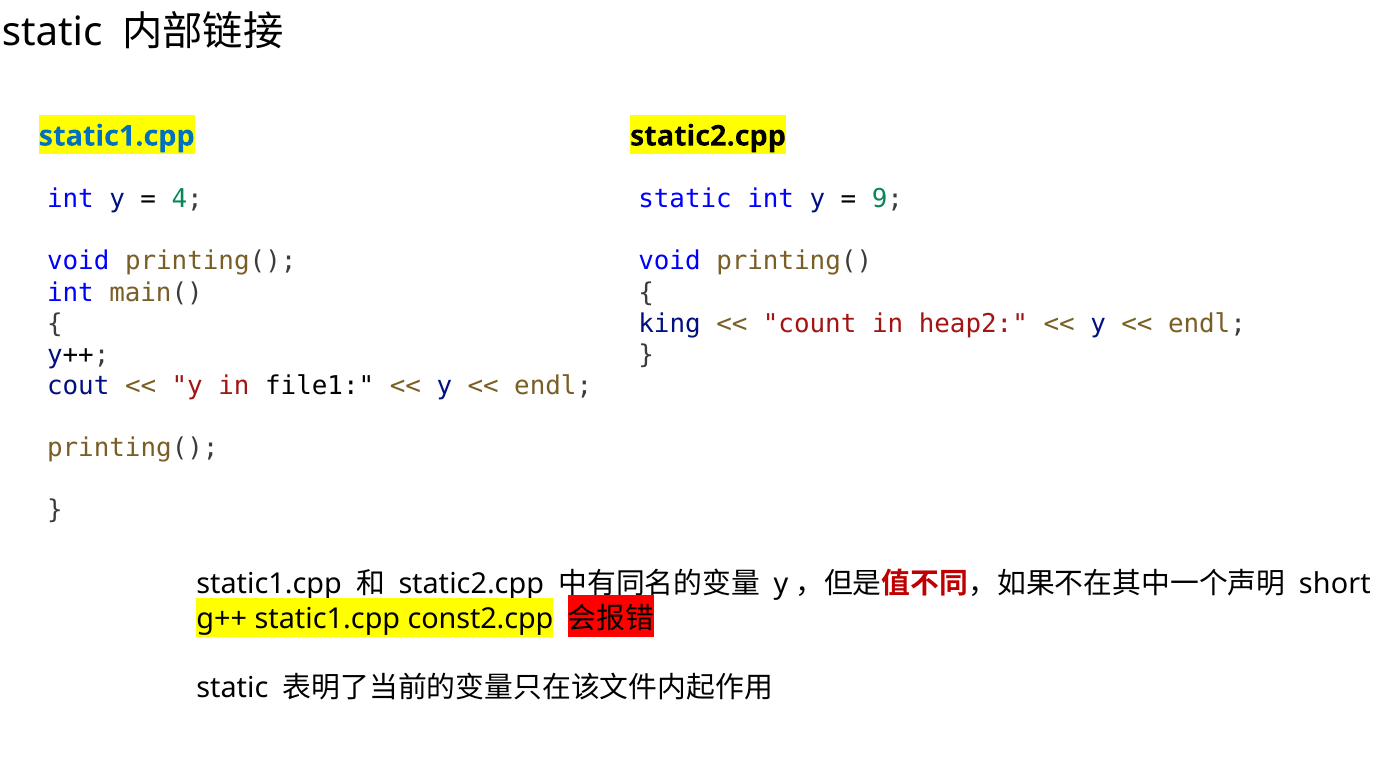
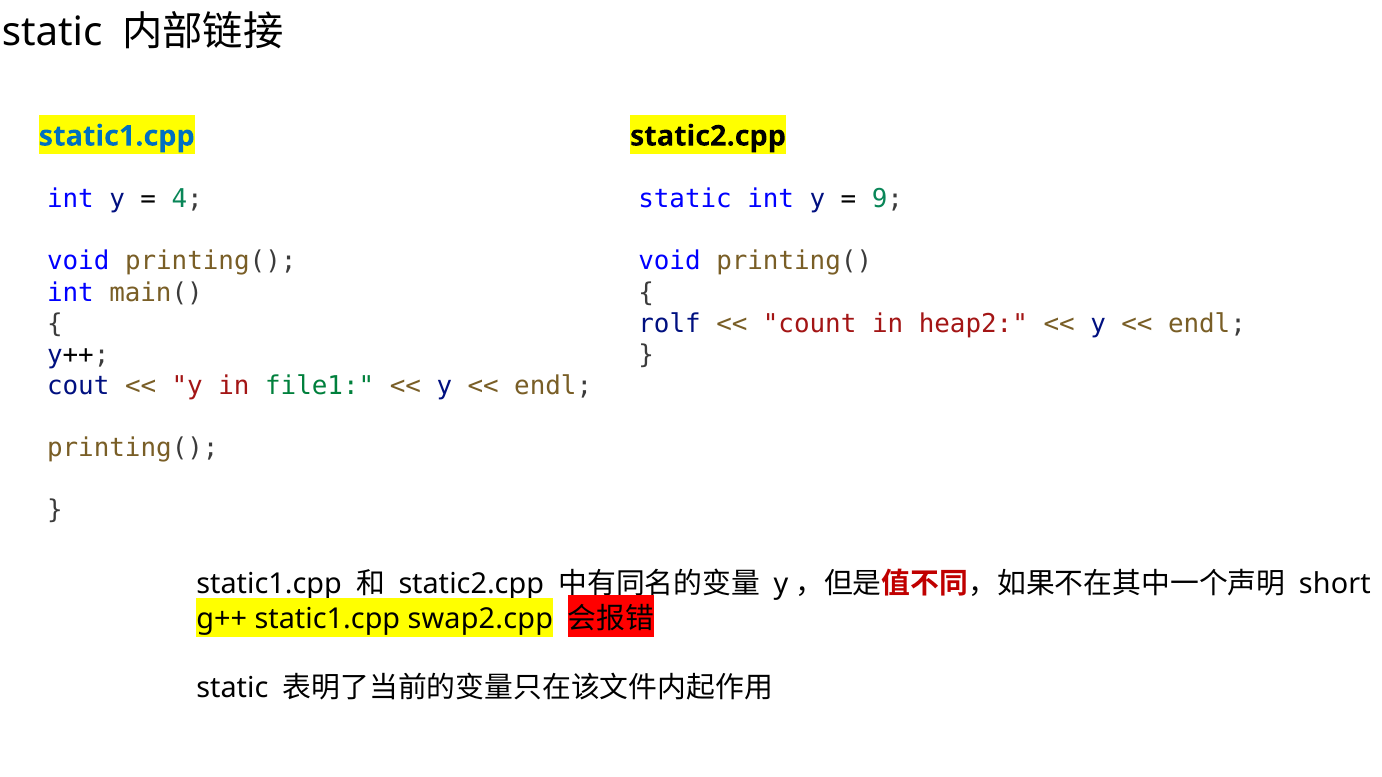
king: king -> rolf (670, 324)
file1 colour: black -> green (320, 386)
const2.cpp: const2.cpp -> swap2.cpp (480, 619)
